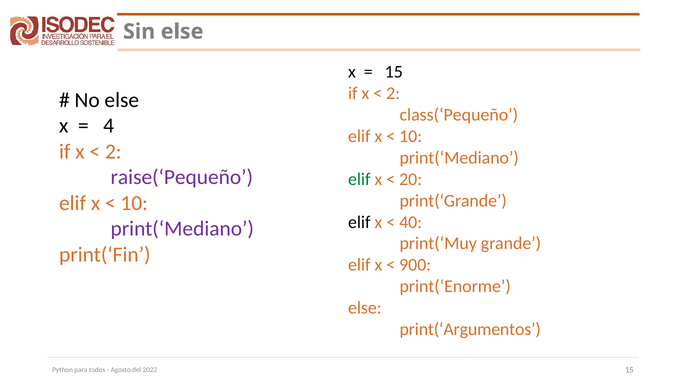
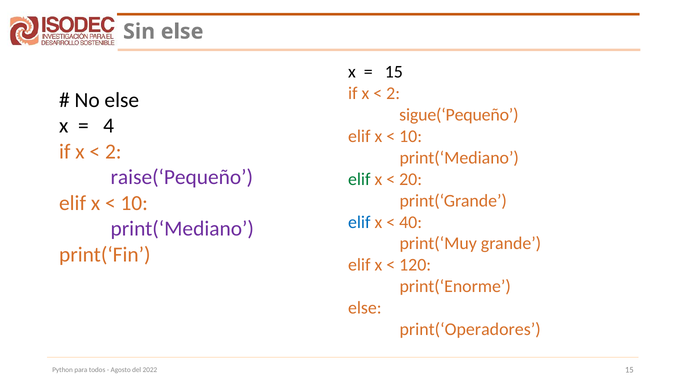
class(‘Pequeño: class(‘Pequeño -> sigue(‘Pequeño (459, 115)
elif colour: black -> blue (359, 222)
900: 900 -> 120 (415, 265)
print(‘Argumentos: print(‘Argumentos -> print(‘Operadores (470, 329)
